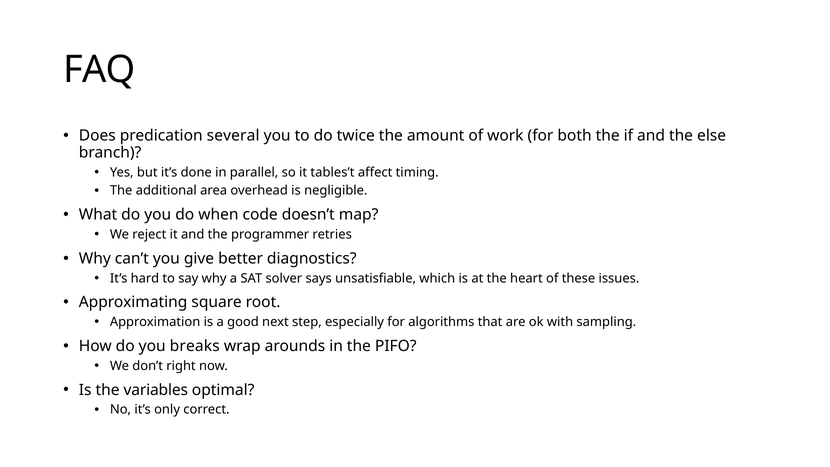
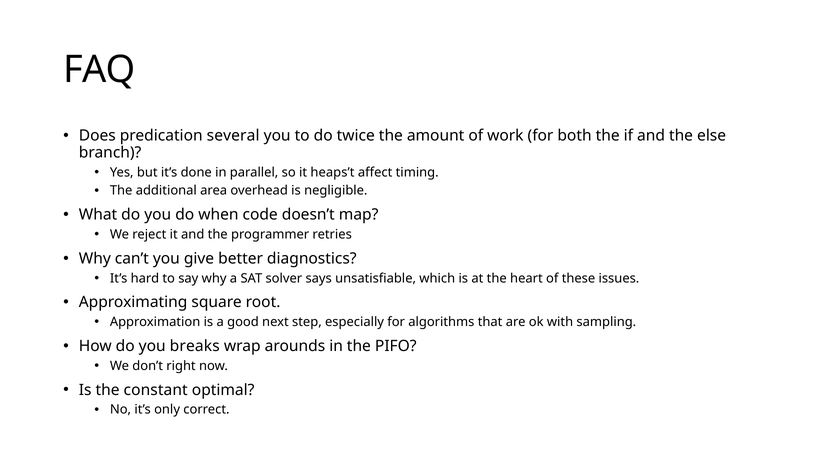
tables’t: tables’t -> heaps’t (333, 172)
variables: variables -> constant (156, 390)
